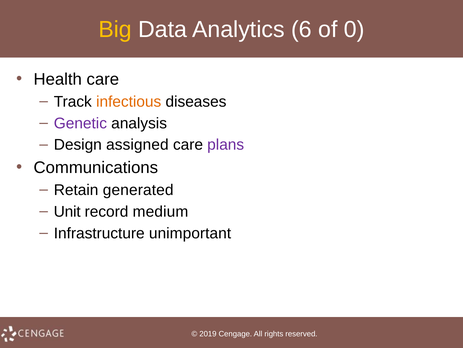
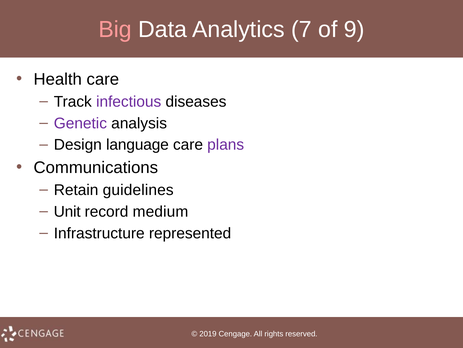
Big colour: yellow -> pink (115, 29)
6: 6 -> 7 (301, 29)
0: 0 -> 9 (354, 29)
infectious colour: orange -> purple (129, 101)
assigned: assigned -> language (137, 145)
generated: generated -> guidelines (138, 190)
unimportant: unimportant -> represented (190, 233)
